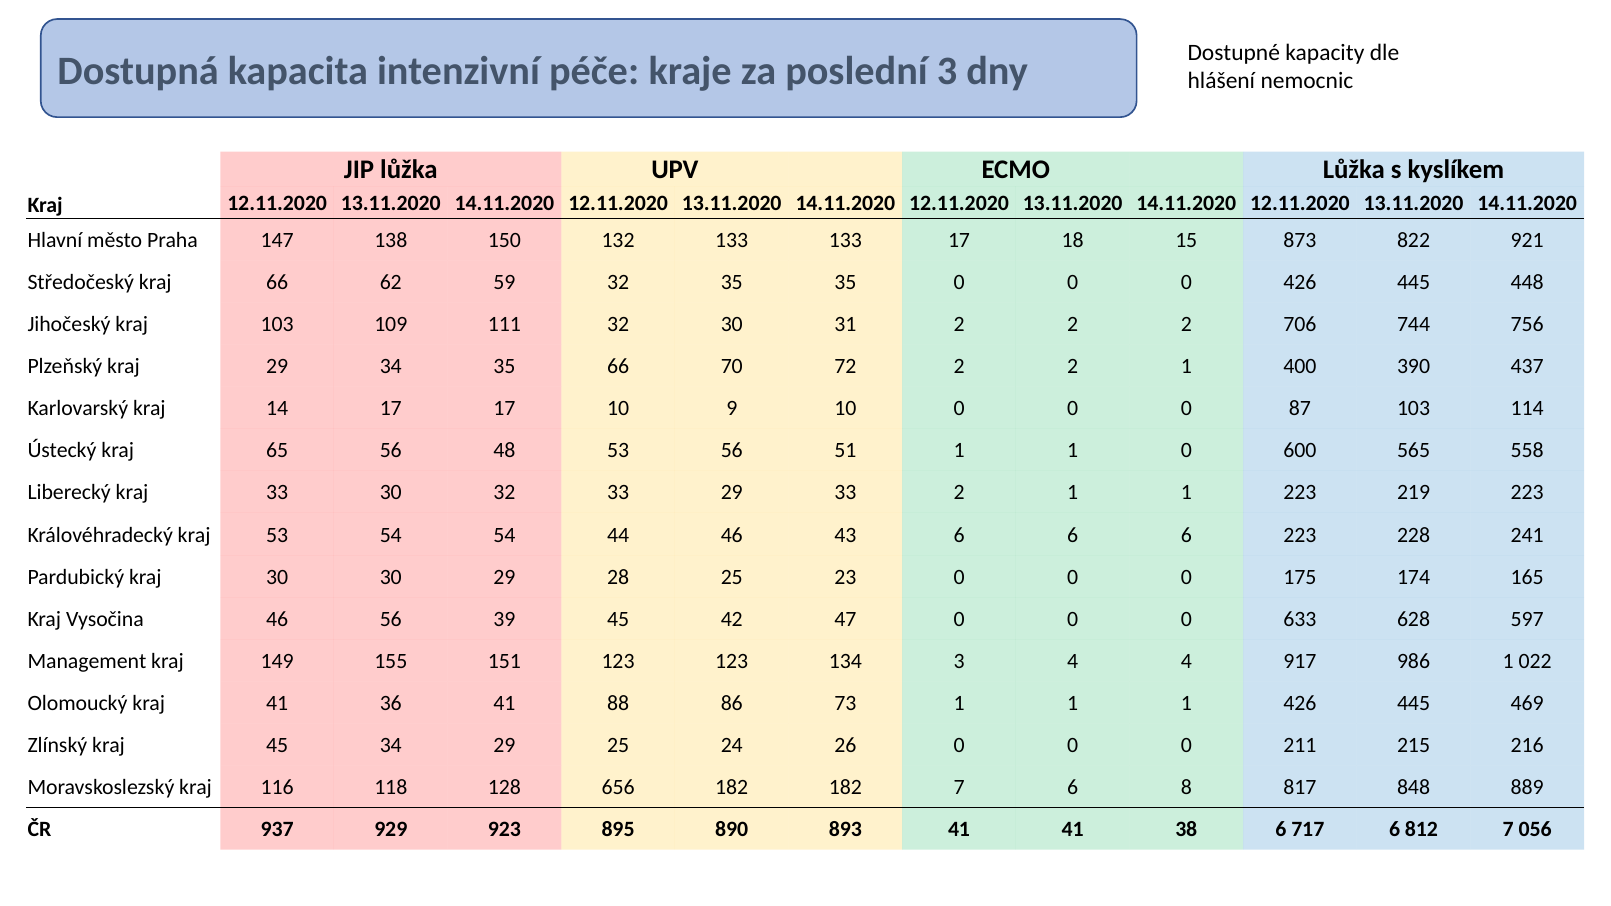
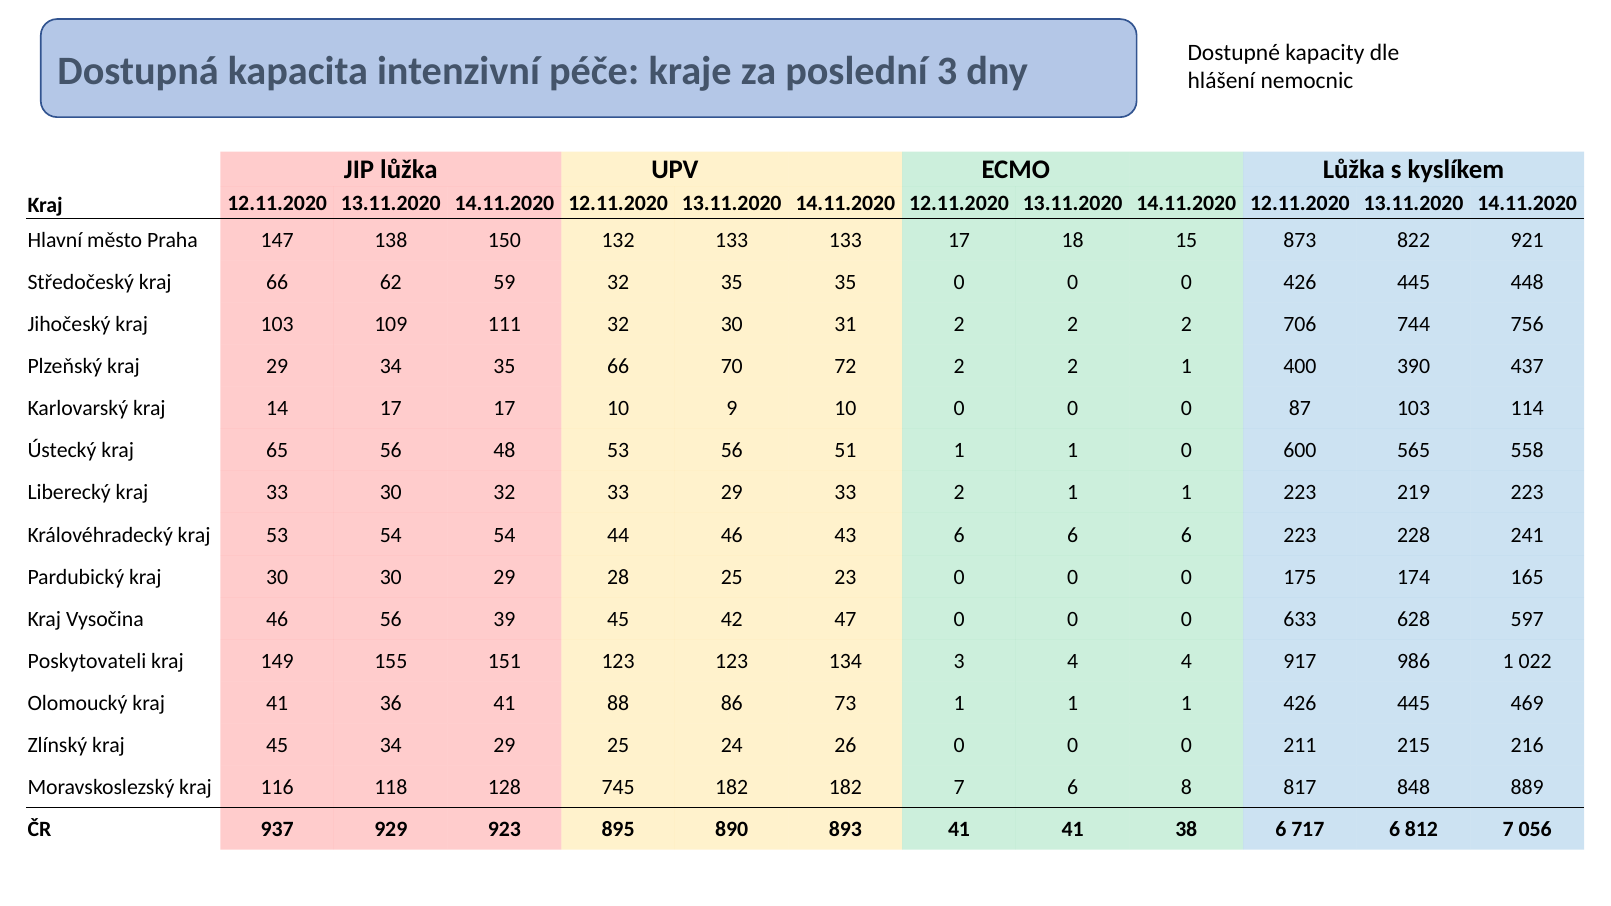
Management: Management -> Poskytovateli (87, 661)
656: 656 -> 745 (618, 788)
